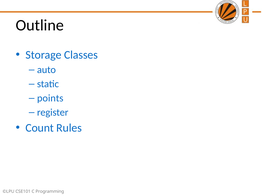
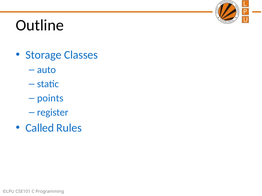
Count: Count -> Called (40, 128)
